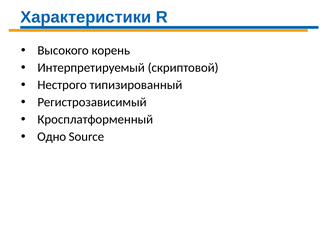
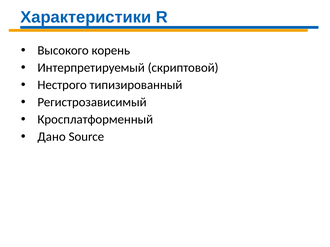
Одно: Одно -> Дано (52, 137)
